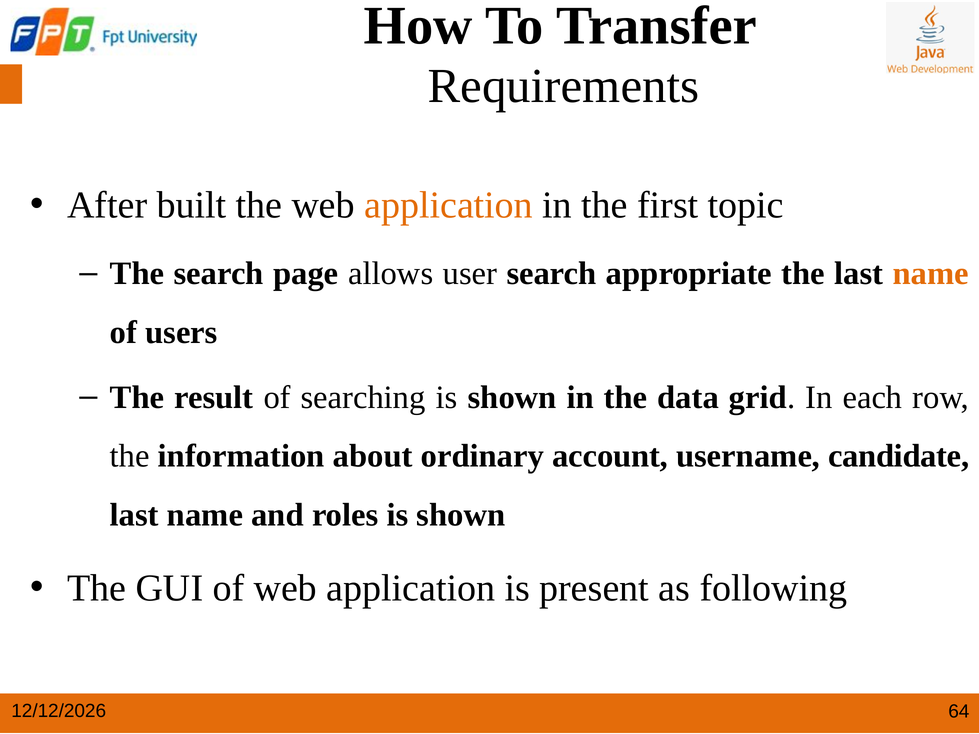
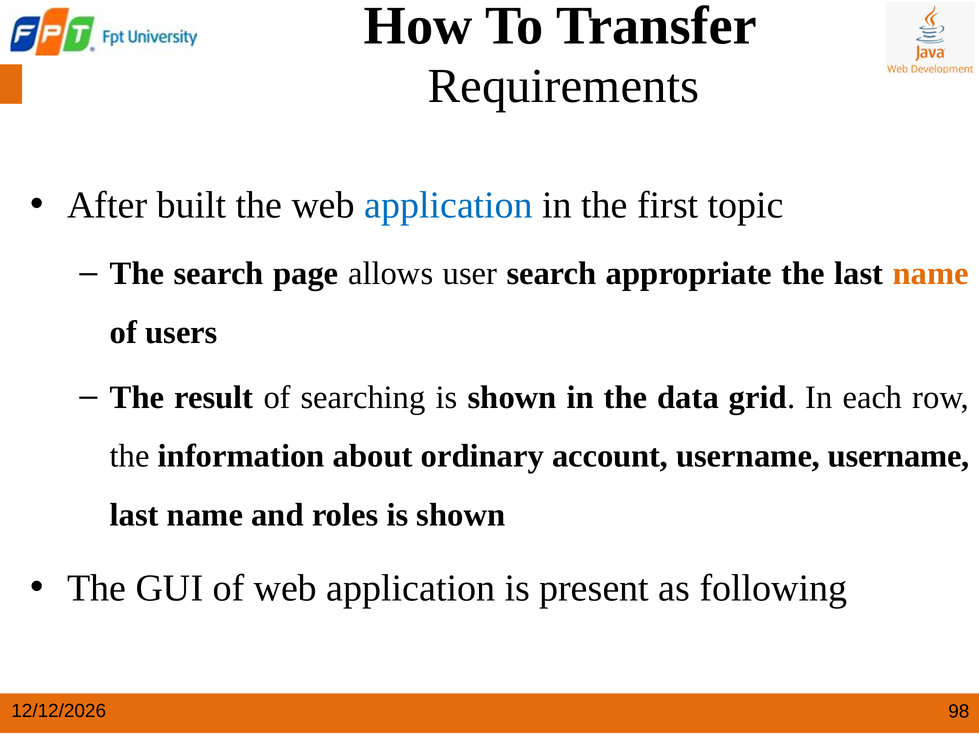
application colour: orange -> blue (449, 205)
username candidate: candidate -> username (899, 456)
64: 64 -> 98 (959, 712)
